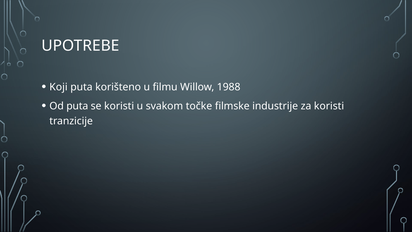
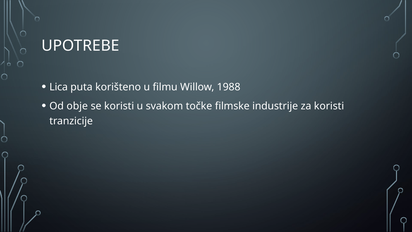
Koji: Koji -> Lica (59, 87)
Od puta: puta -> obje (77, 106)
